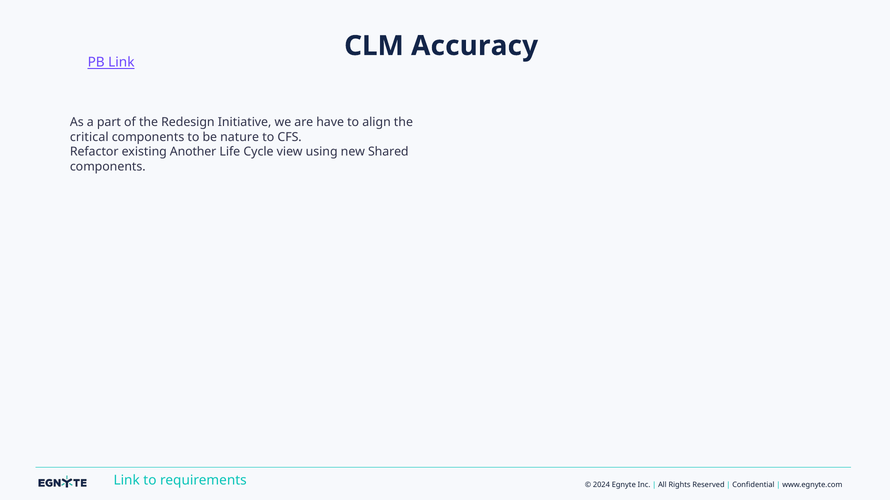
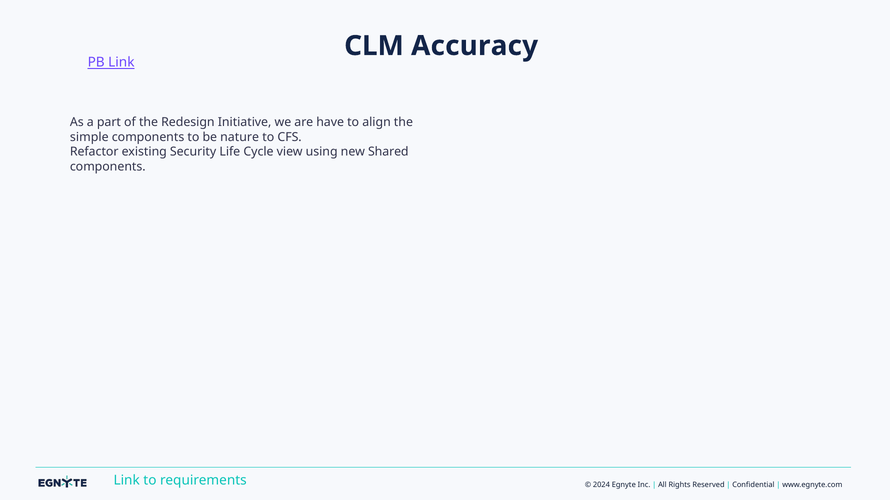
critical: critical -> simple (89, 137)
Another: Another -> Security (193, 152)
